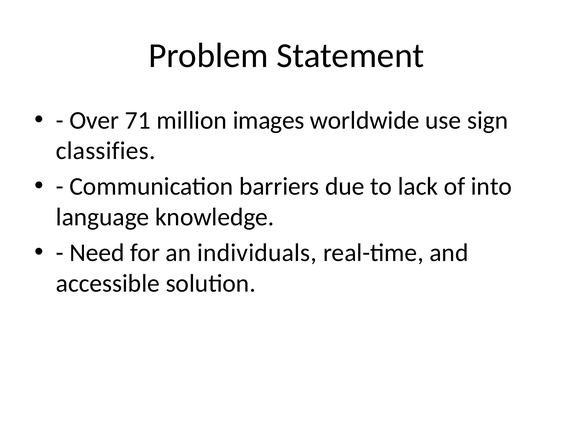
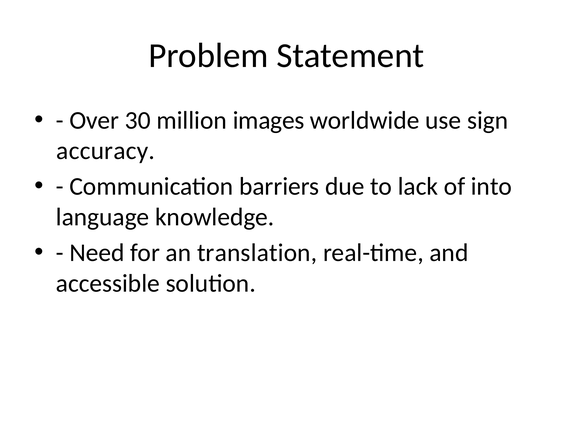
71: 71 -> 30 (138, 120)
classifies: classifies -> accuracy (106, 151)
individuals: individuals -> translation (257, 253)
